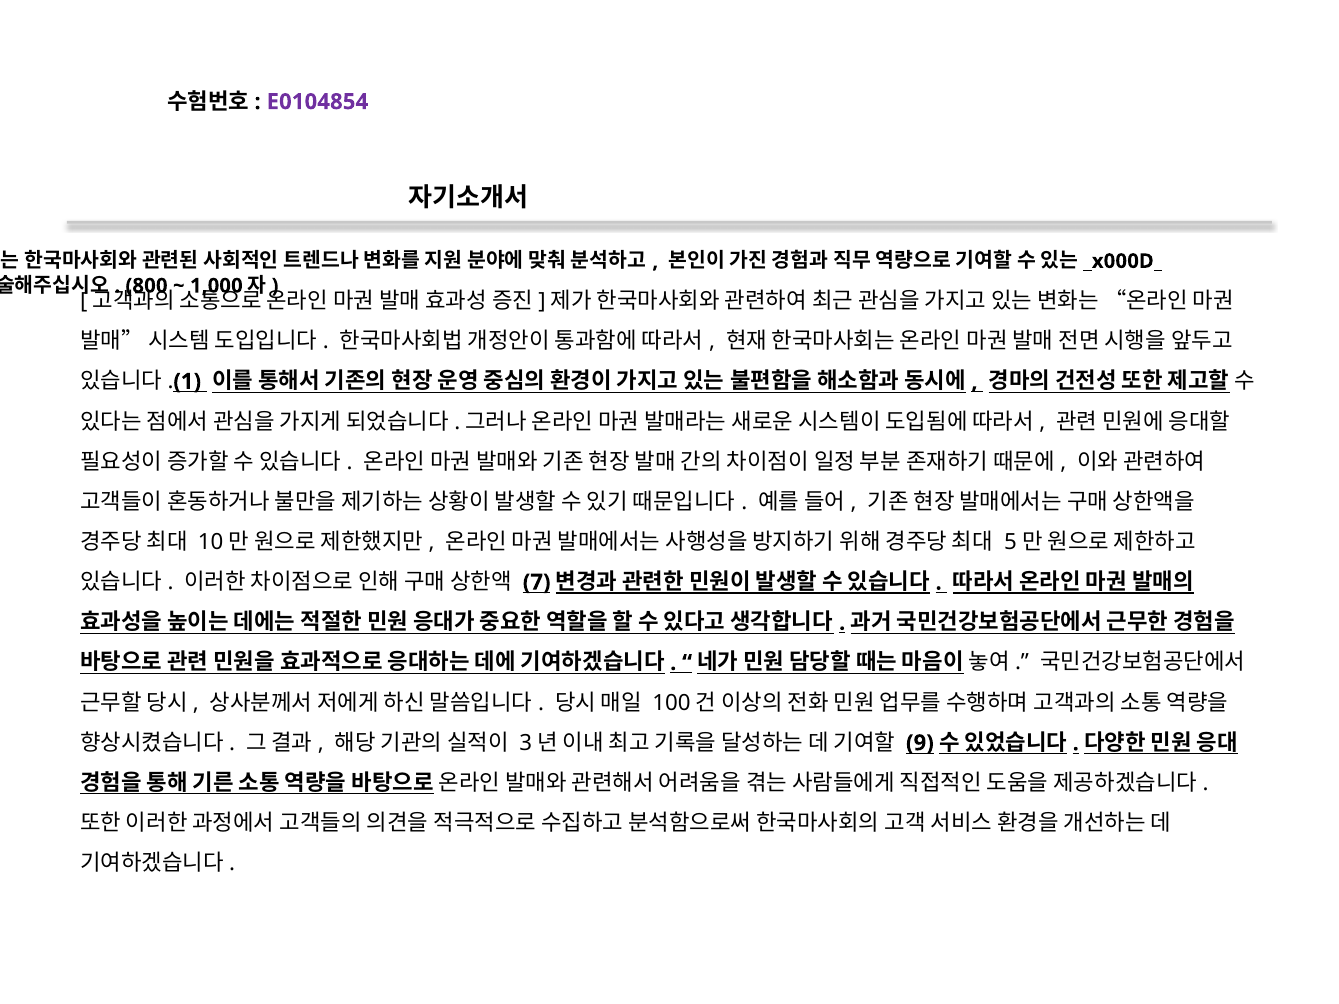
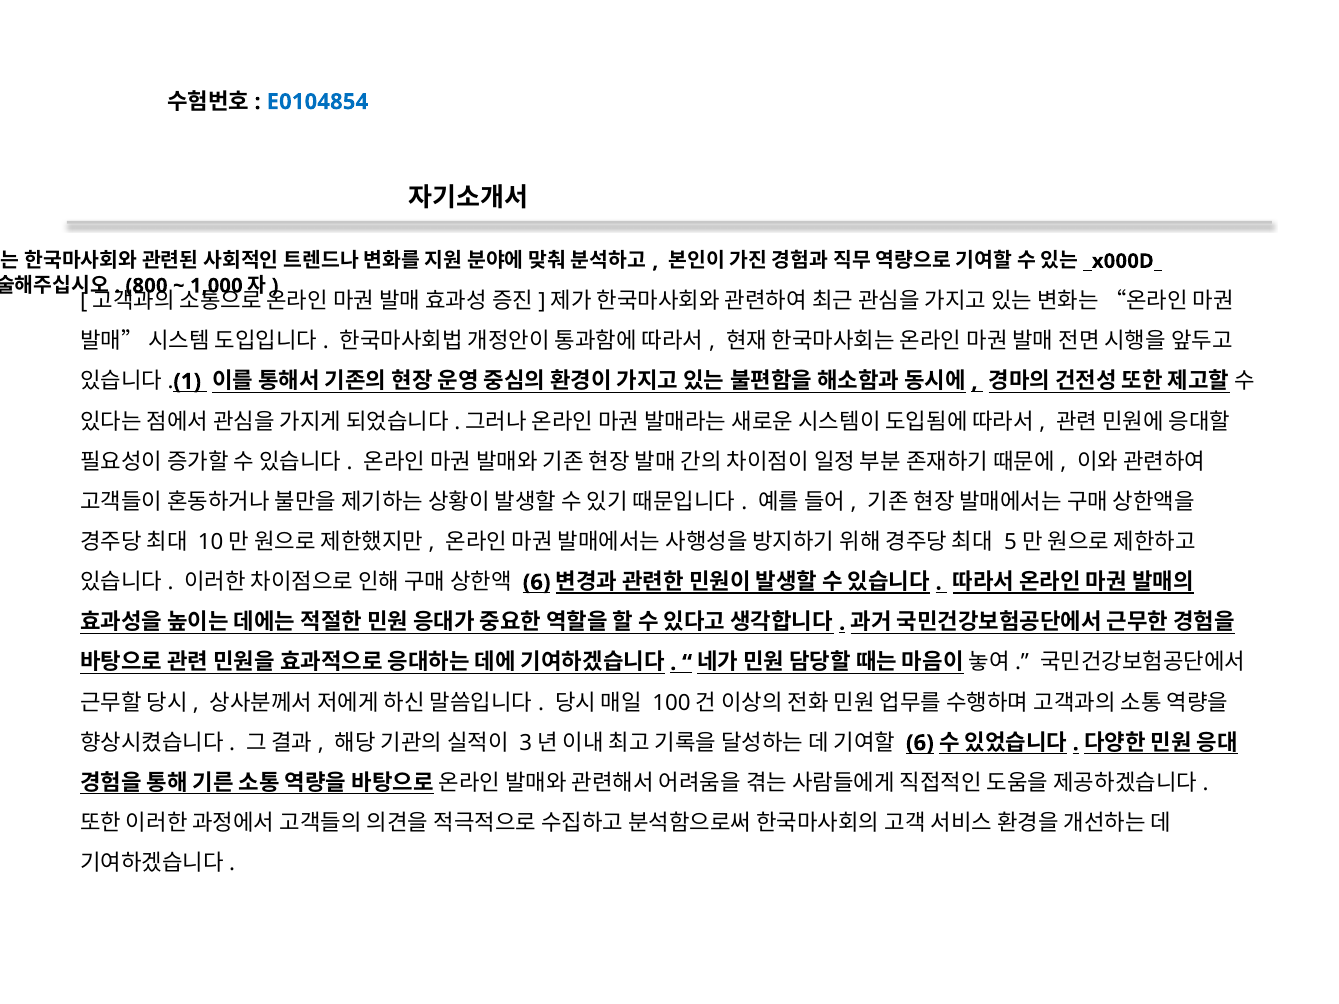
E0104854 colour: purple -> blue (317, 102)
7: 7 -> 6 (537, 582)
9: 9 -> 6 (920, 743)
